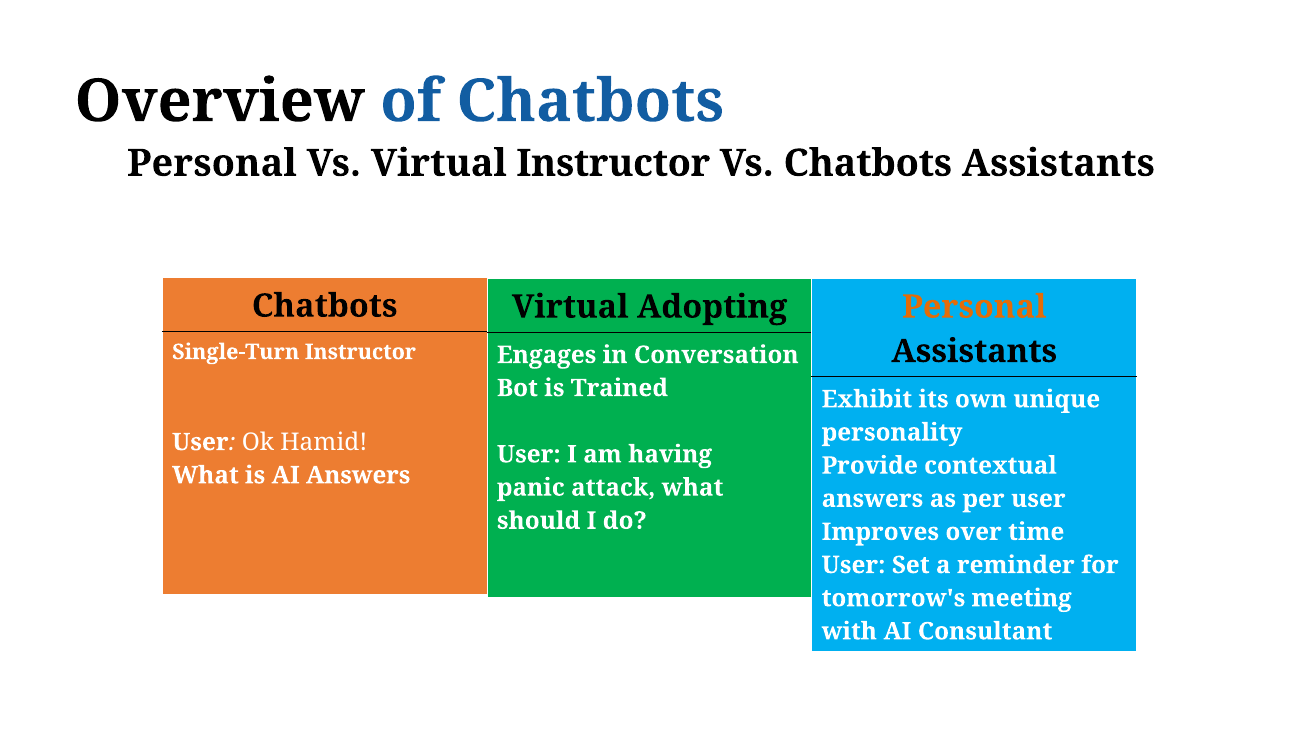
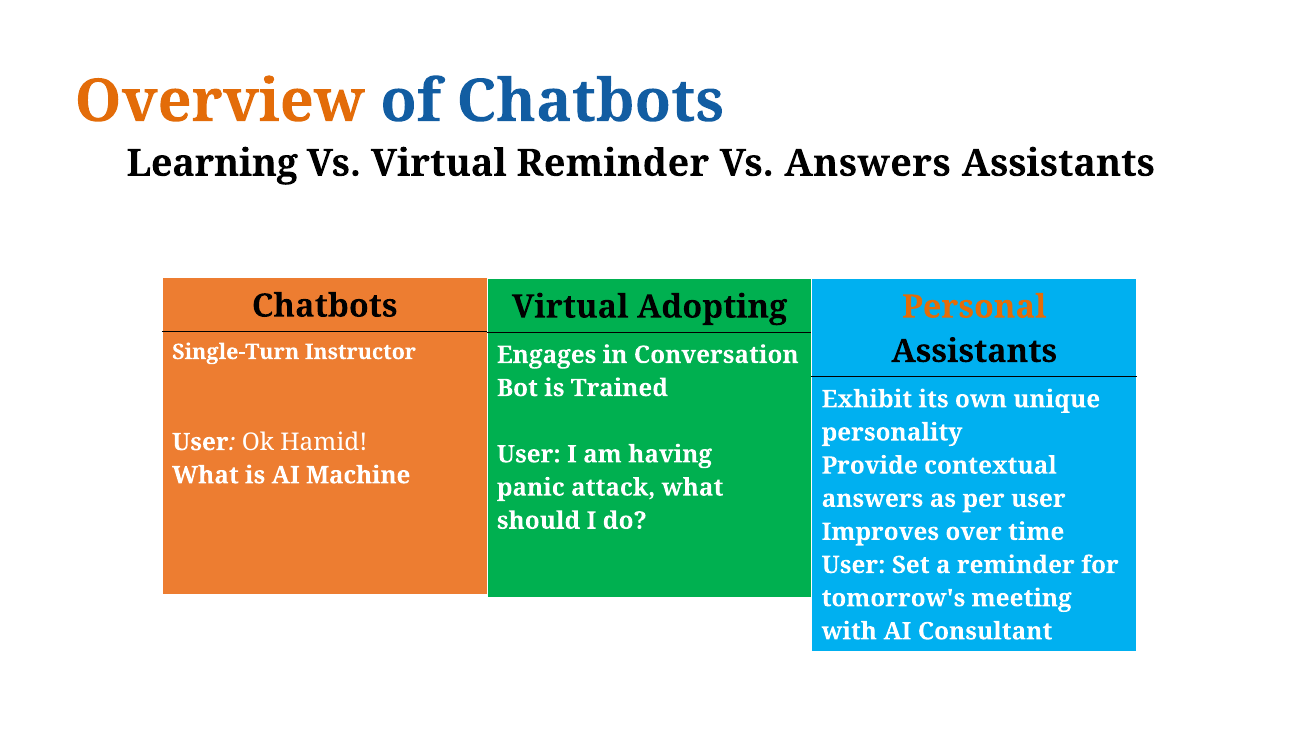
Overview colour: black -> orange (220, 101)
Personal: Personal -> Learning (212, 163)
Virtual Instructor: Instructor -> Reminder (613, 163)
Vs Chatbots: Chatbots -> Answers (867, 163)
AI Answers: Answers -> Machine (358, 475)
